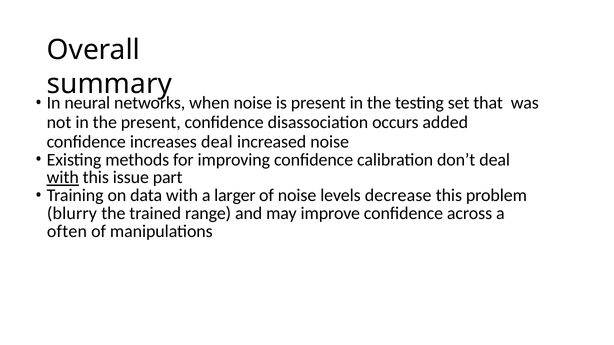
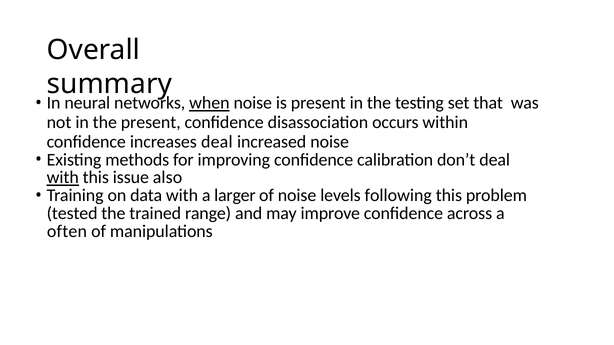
when underline: none -> present (209, 103)
added: added -> within (445, 123)
part: part -> also (168, 178)
decrease: decrease -> following (398, 196)
blurry: blurry -> tested (72, 214)
